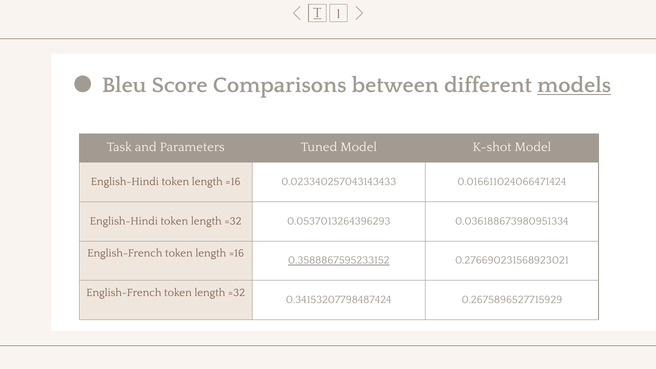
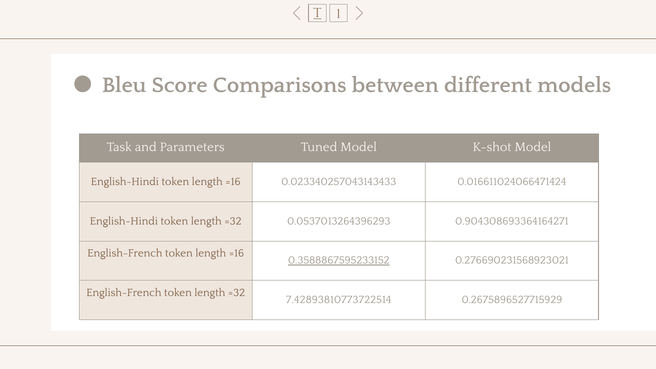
models underline: present -> none (574, 85)
0.036188673980951334: 0.036188673980951334 -> 0.904308693364164271 (512, 221)
0.34153207798487424: 0.34153207798487424 -> 7.42893810773722514 (339, 300)
